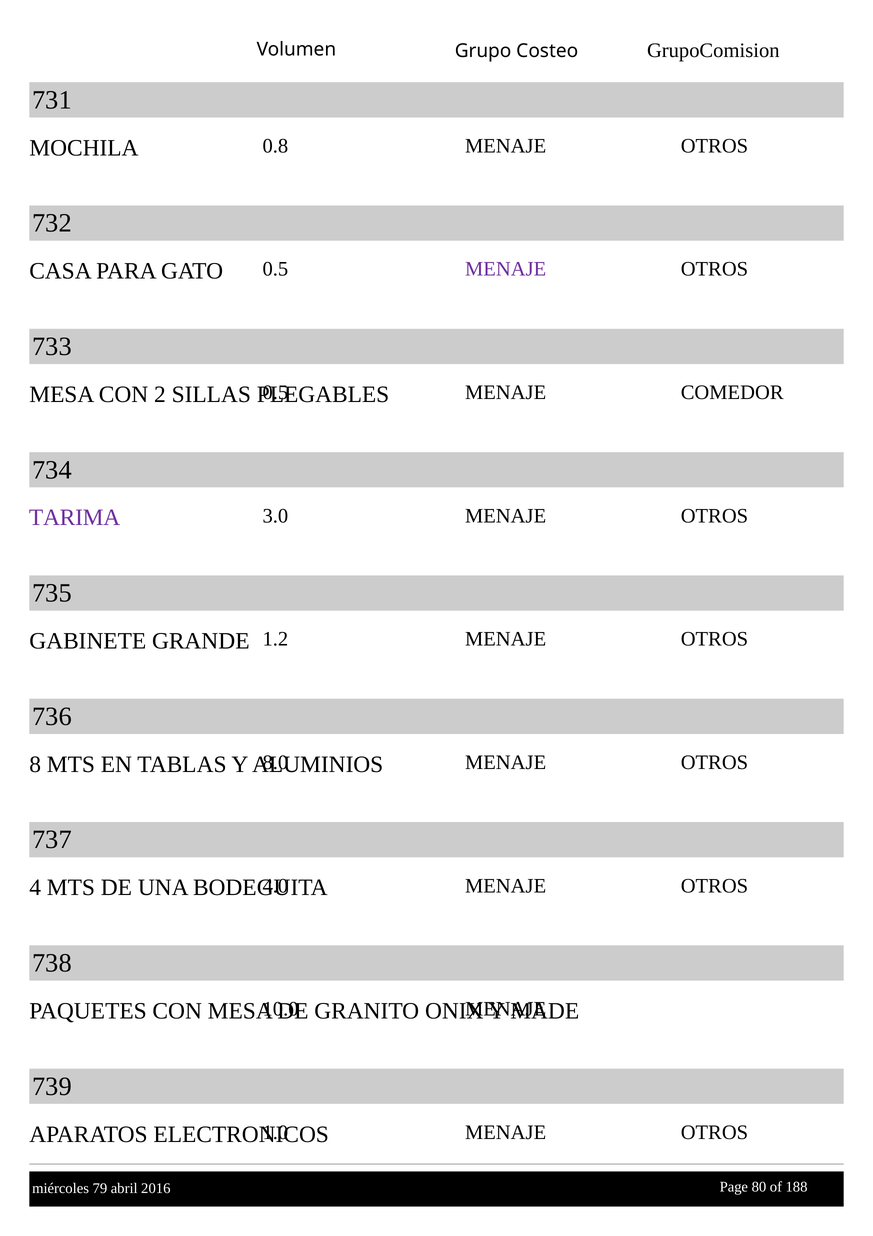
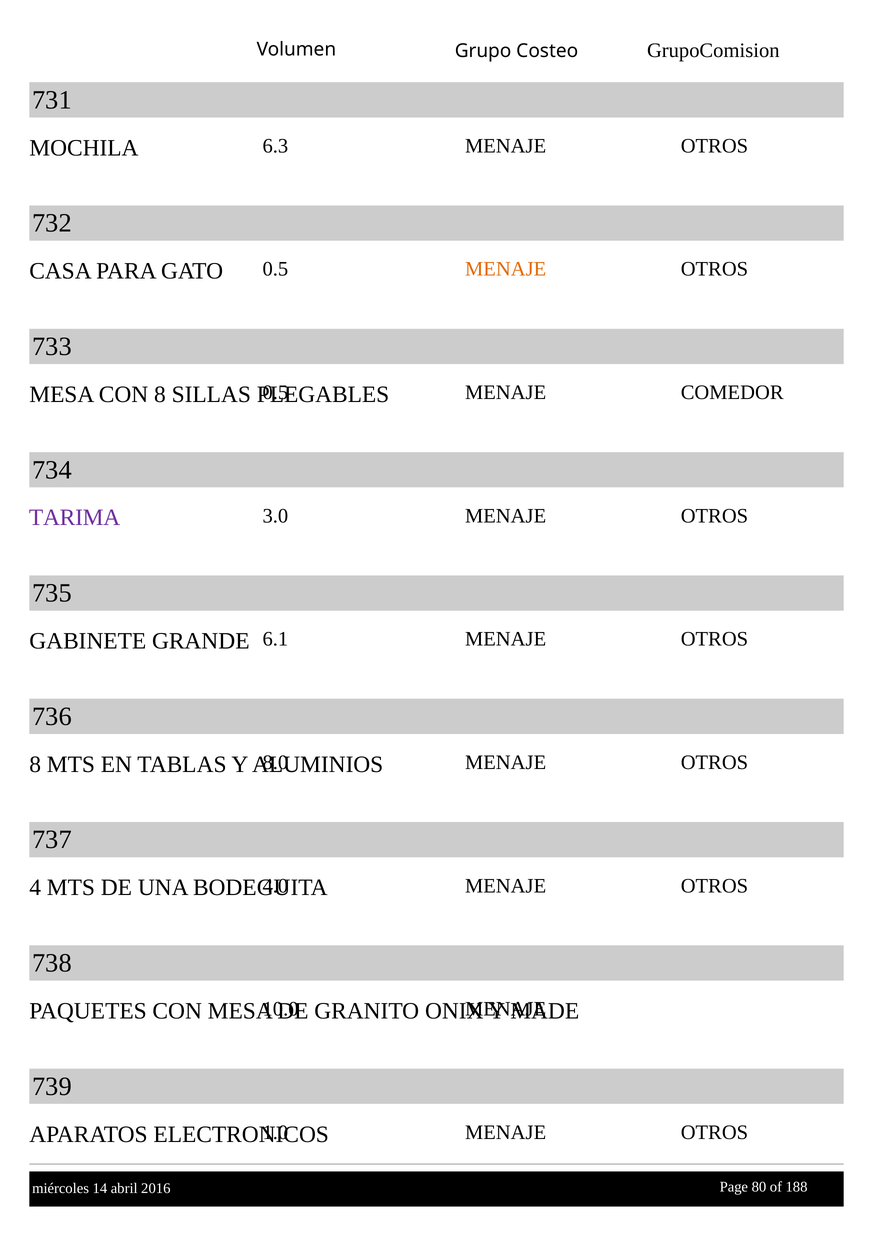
0.8: 0.8 -> 6.3 (275, 146)
MENAJE colour: purple -> orange (506, 269)
CON 2: 2 -> 8 (160, 394)
1.2: 1.2 -> 6.1 (275, 639)
79: 79 -> 14 (100, 1188)
